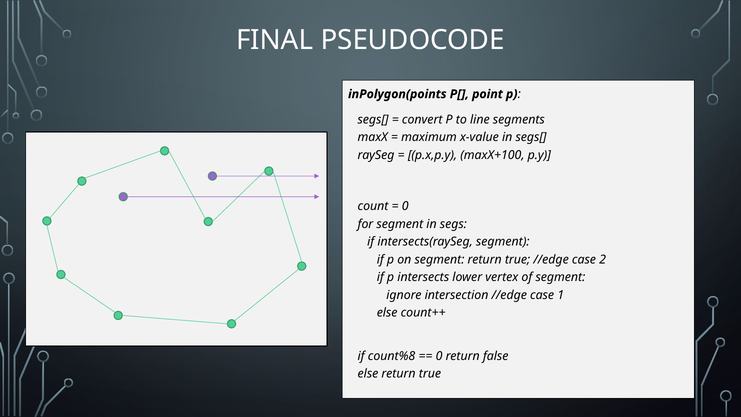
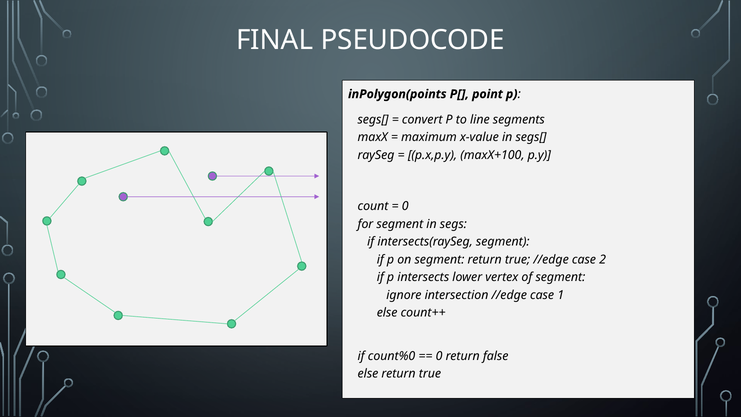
count%8: count%8 -> count%0 (392, 356)
